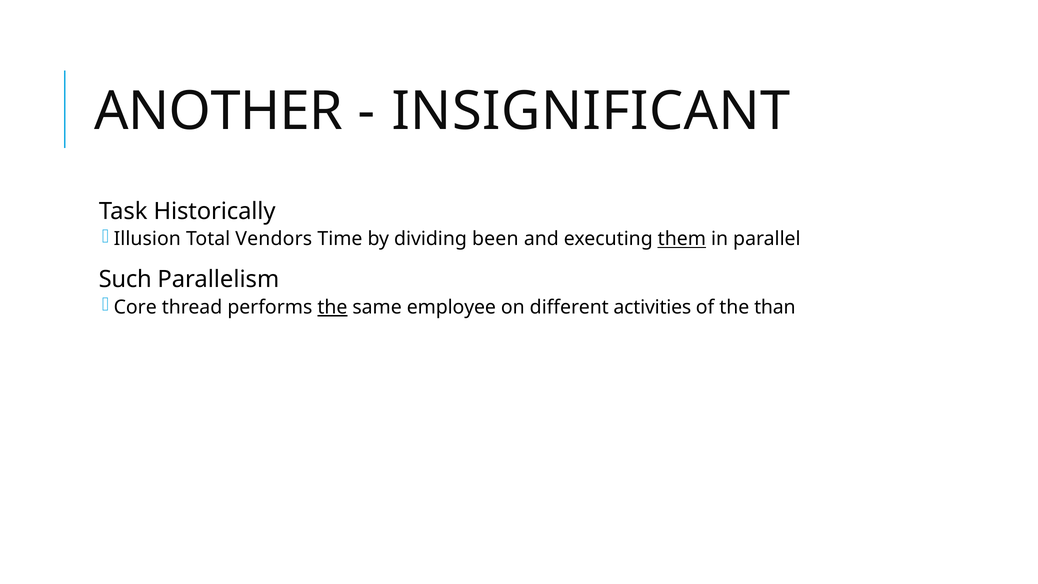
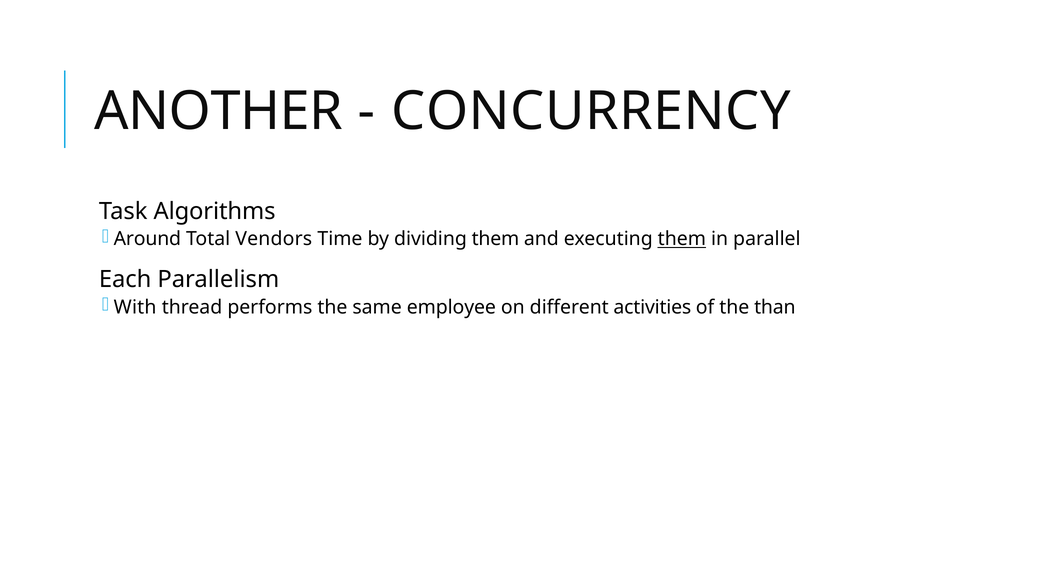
INSIGNIFICANT: INSIGNIFICANT -> CONCURRENCY (591, 111)
Historically: Historically -> Algorithms (215, 211)
Illusion: Illusion -> Around (147, 239)
dividing been: been -> them (495, 239)
Such: Such -> Each (125, 280)
Core: Core -> With (135, 307)
the underline: present -> none (332, 307)
